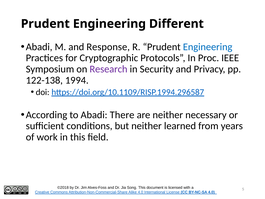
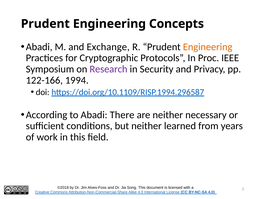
Different: Different -> Concepts (176, 24)
Response: Response -> Exchange (108, 47)
Engineering colour: blue -> orange (208, 47)
122-138: 122-138 -> 122-166 (44, 80)
